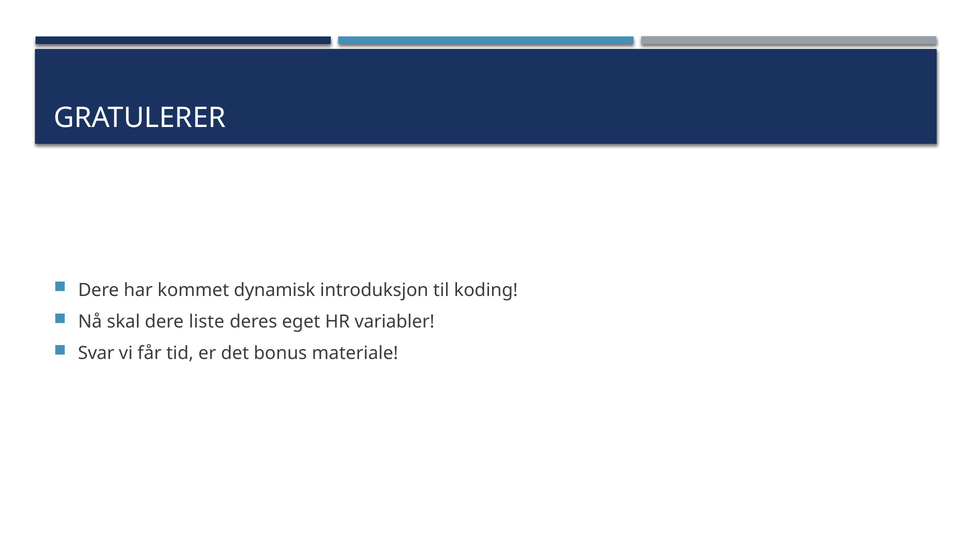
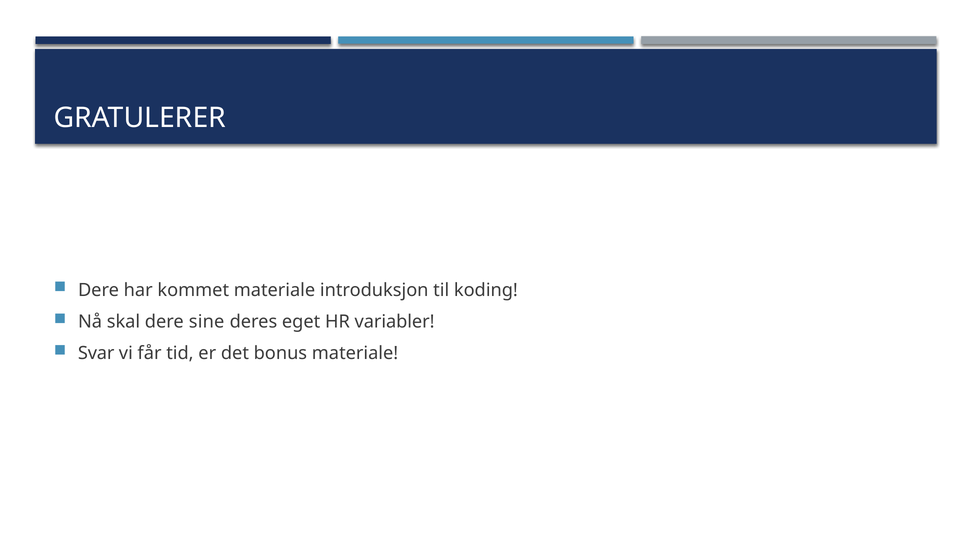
kommet dynamisk: dynamisk -> materiale (275, 290)
liste: liste -> sine (207, 322)
